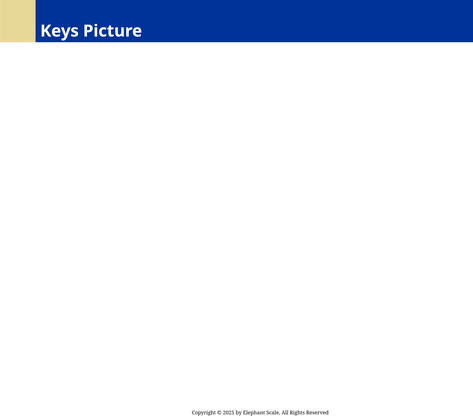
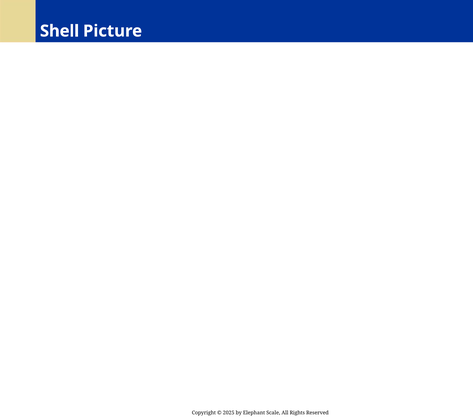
Keys: Keys -> Shell (60, 31)
